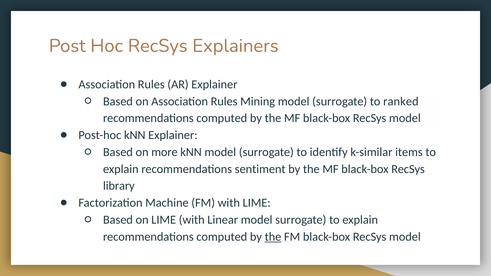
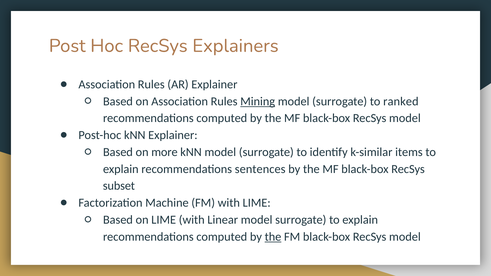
Mining underline: none -> present (258, 101)
sentiment: sentiment -> sentences (260, 169)
library: library -> subset (119, 186)
